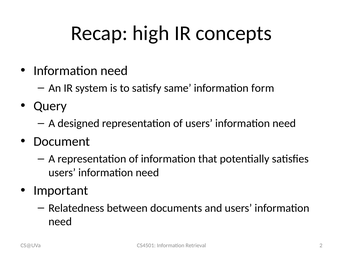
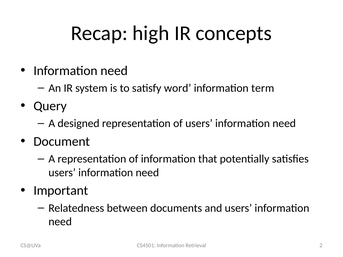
same: same -> word (178, 88)
form: form -> term (263, 88)
